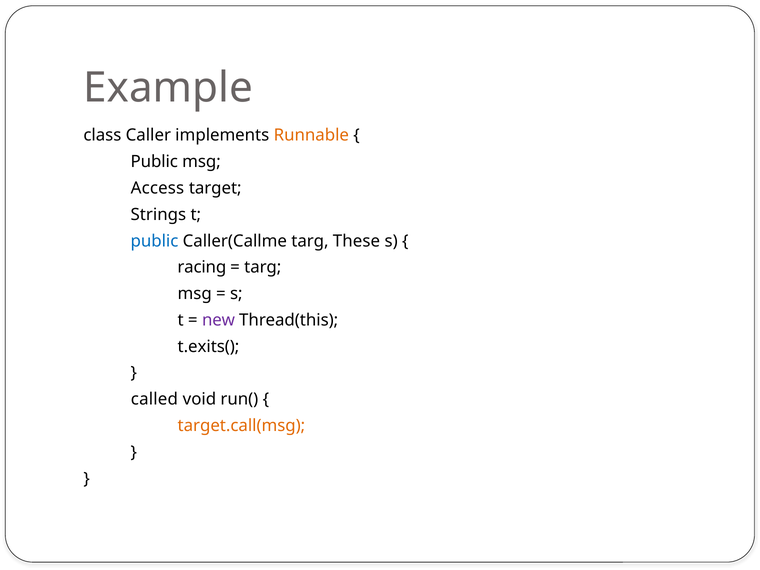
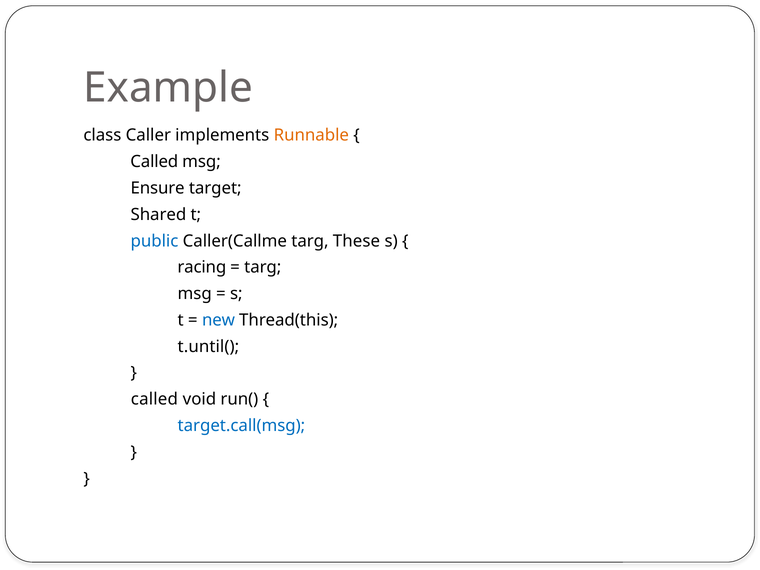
Public: Public -> Called (154, 162)
Access: Access -> Ensure (158, 188)
Strings: Strings -> Shared (158, 215)
new colour: purple -> blue (218, 320)
t.exits(: t.exits( -> t.until( (208, 347)
target.call(msg colour: orange -> blue (241, 426)
